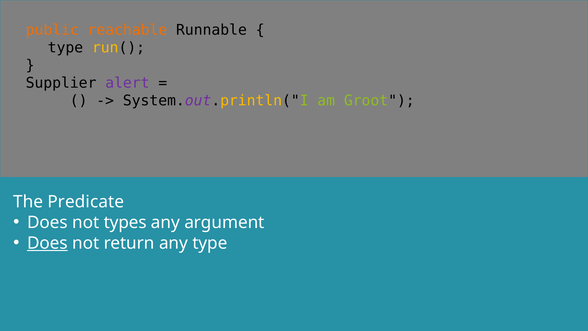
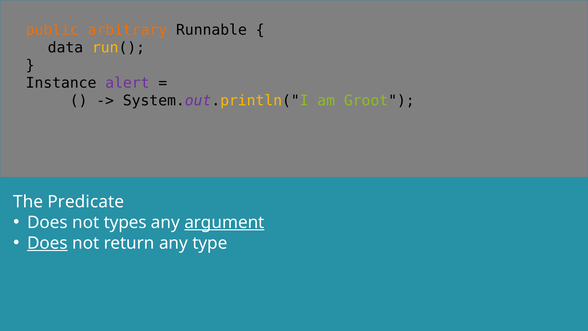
reachable: reachable -> arbitrary (127, 30)
type: type -> data (65, 48)
Supplier: Supplier -> Instance (61, 83)
argument underline: none -> present (224, 222)
